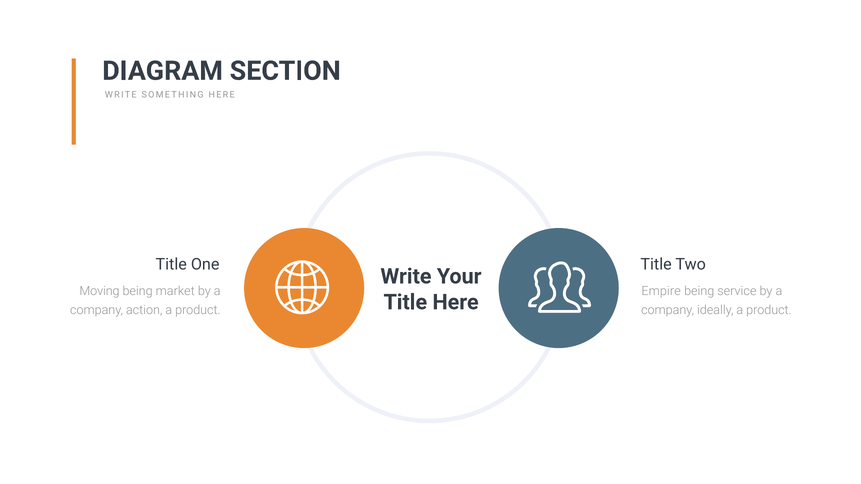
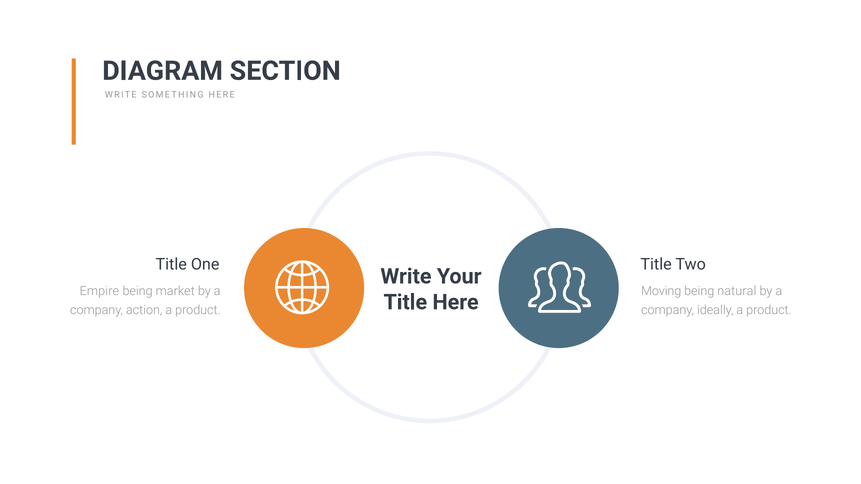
Moving: Moving -> Empire (99, 291)
Empire: Empire -> Moving (661, 291)
service: service -> natural (737, 291)
